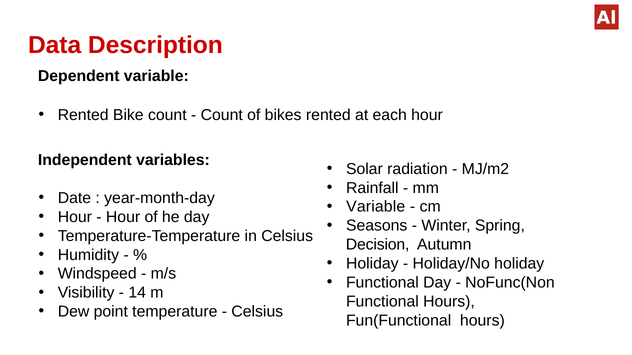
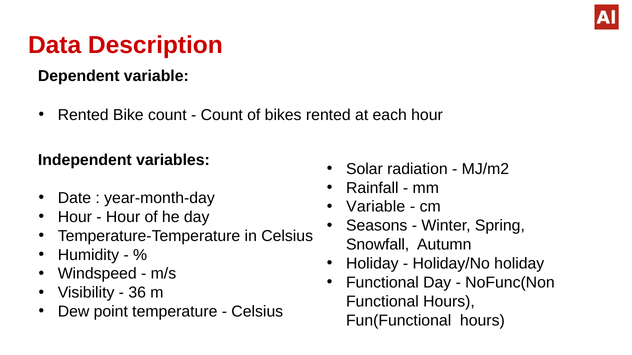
Decision: Decision -> Snowfall (378, 245)
14: 14 -> 36 (137, 293)
